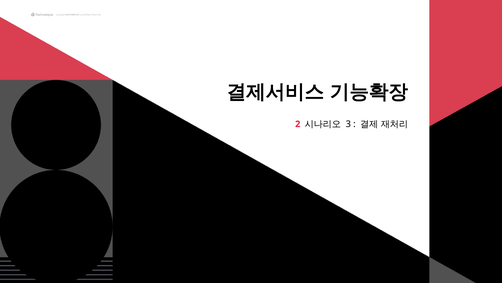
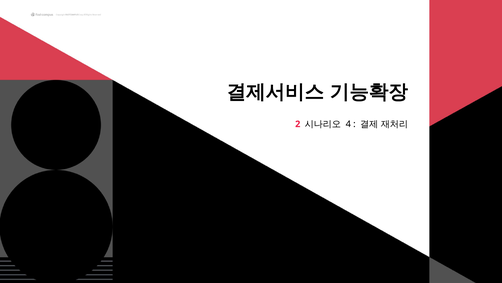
3: 3 -> 4 (348, 124)
